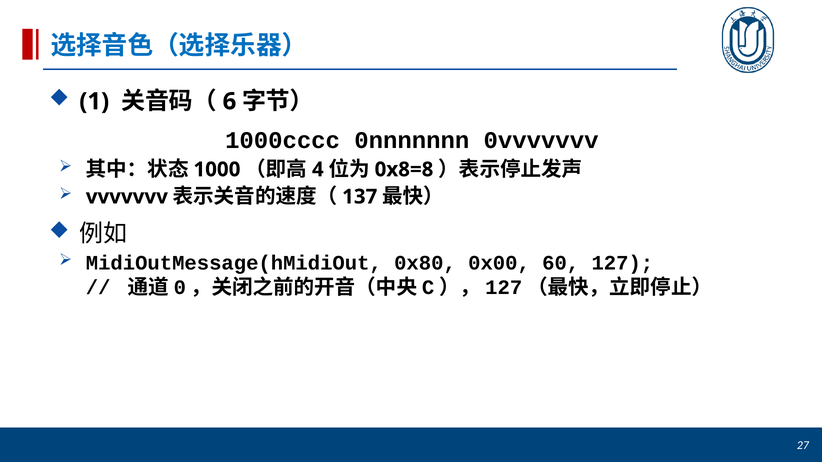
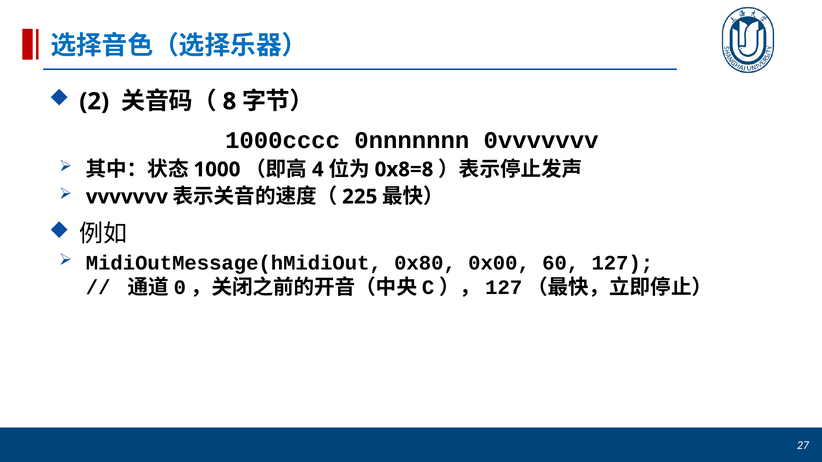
1: 1 -> 2 (94, 102)
6: 6 -> 8 (229, 102)
137: 137 -> 225 (360, 197)
